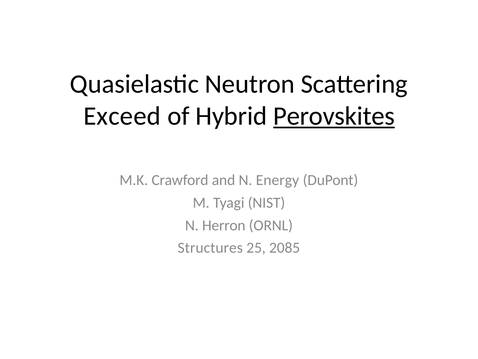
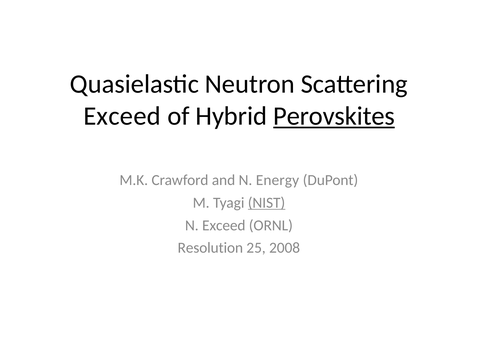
NIST underline: none -> present (267, 202)
N Herron: Herron -> Exceed (224, 225)
Structures: Structures -> Resolution (210, 248)
2085: 2085 -> 2008 (285, 248)
